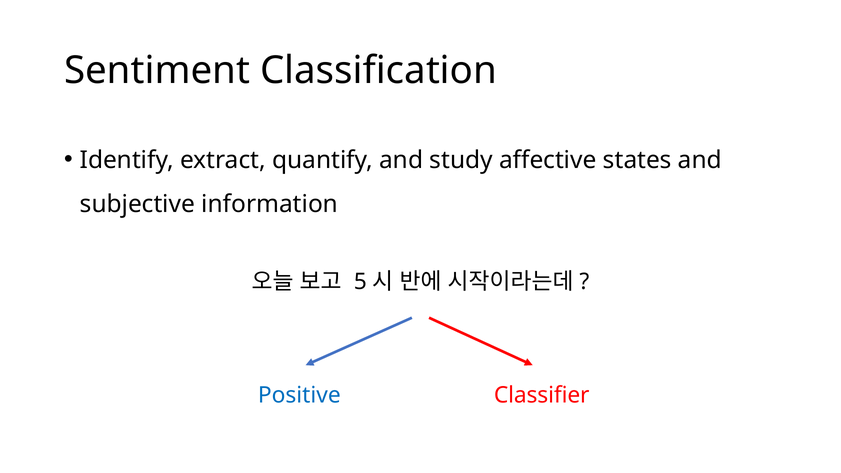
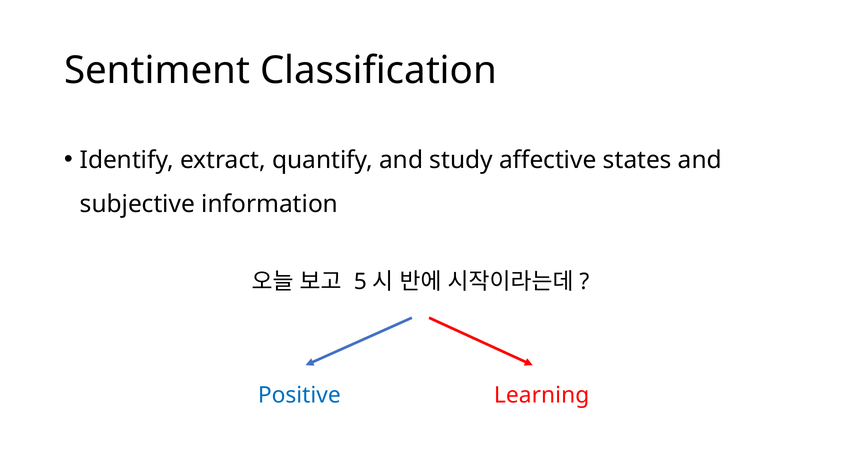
Classifier: Classifier -> Learning (542, 395)
